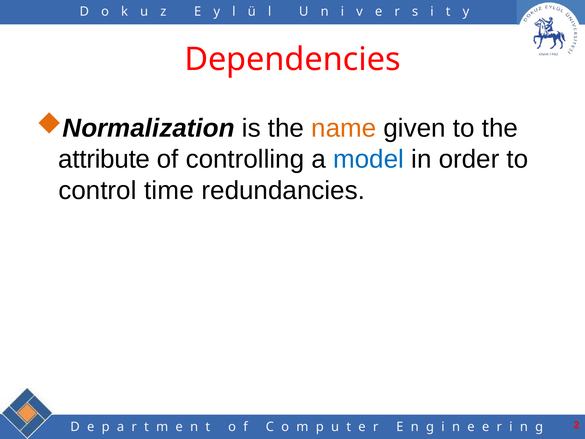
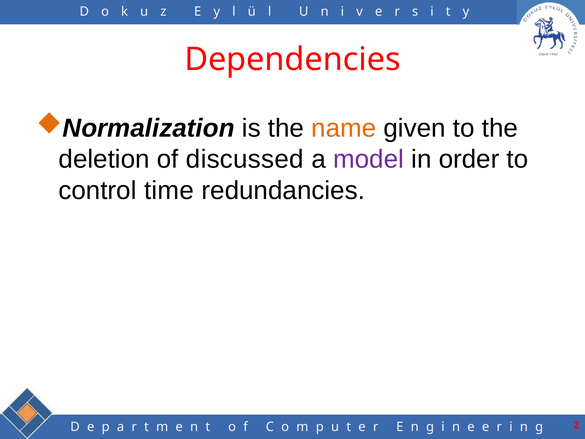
attribute: attribute -> deletion (104, 159)
controlling: controlling -> discussed (245, 159)
model colour: blue -> purple (369, 159)
